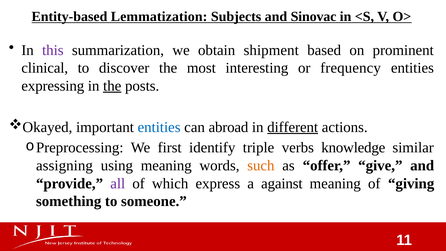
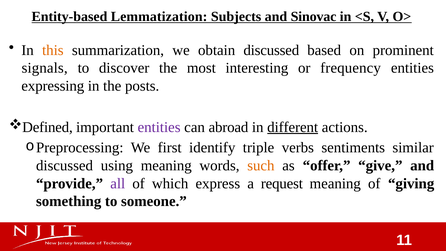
this colour: purple -> orange (53, 50)
obtain shipment: shipment -> discussed (271, 50)
clinical: clinical -> signals (45, 68)
the underline: present -> none (112, 86)
Okayed: Okayed -> Defined (47, 127)
entities colour: blue -> purple (159, 127)
knowledge: knowledge -> sentiments (353, 148)
assigning: assigning -> discussed (65, 166)
against: against -> request (282, 183)
